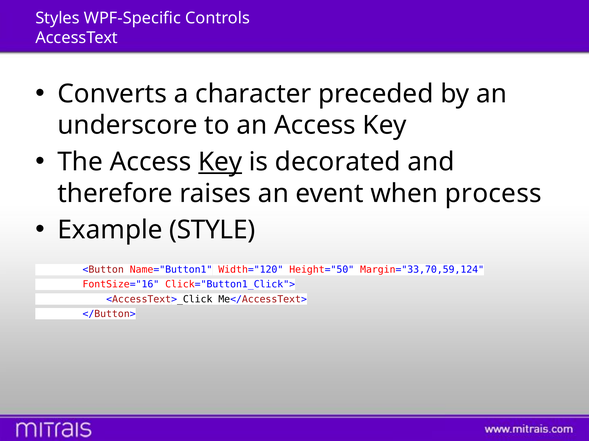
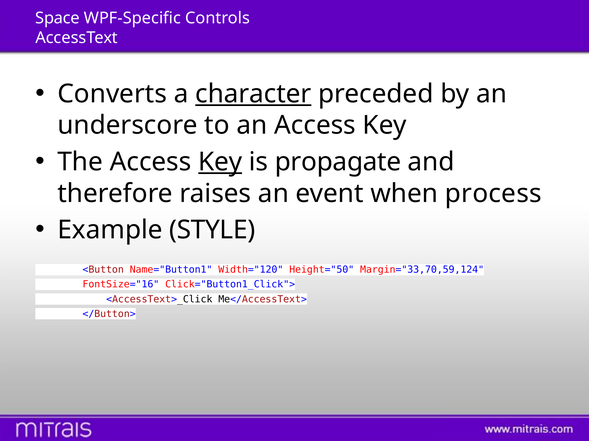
Styles: Styles -> Space (58, 18)
character underline: none -> present (253, 94)
decorated: decorated -> propagate (338, 162)
